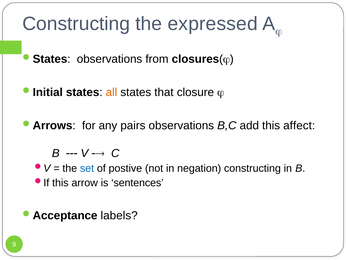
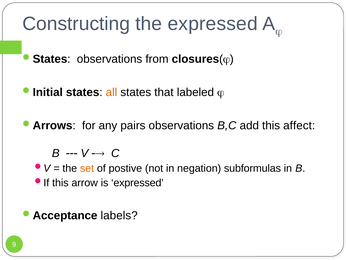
closure: closure -> labeled (195, 92)
set colour: blue -> orange (87, 168)
negation constructing: constructing -> subformulas (252, 168)
is sentences: sentences -> expressed (137, 182)
